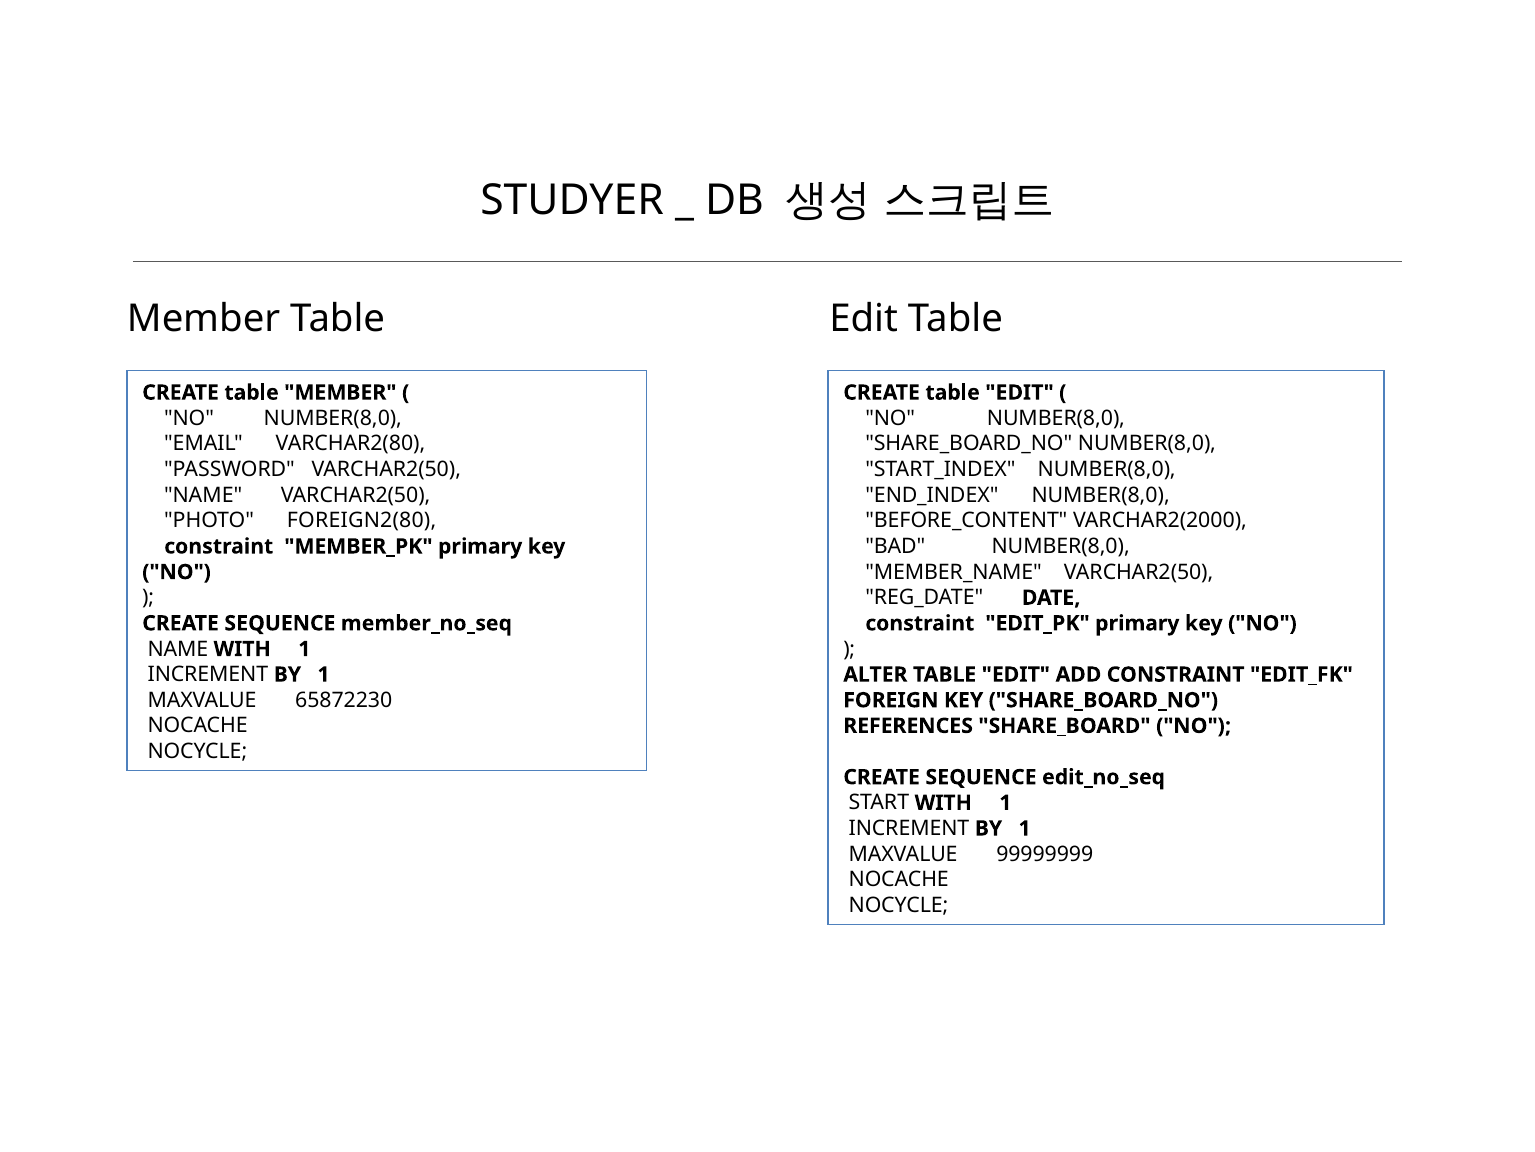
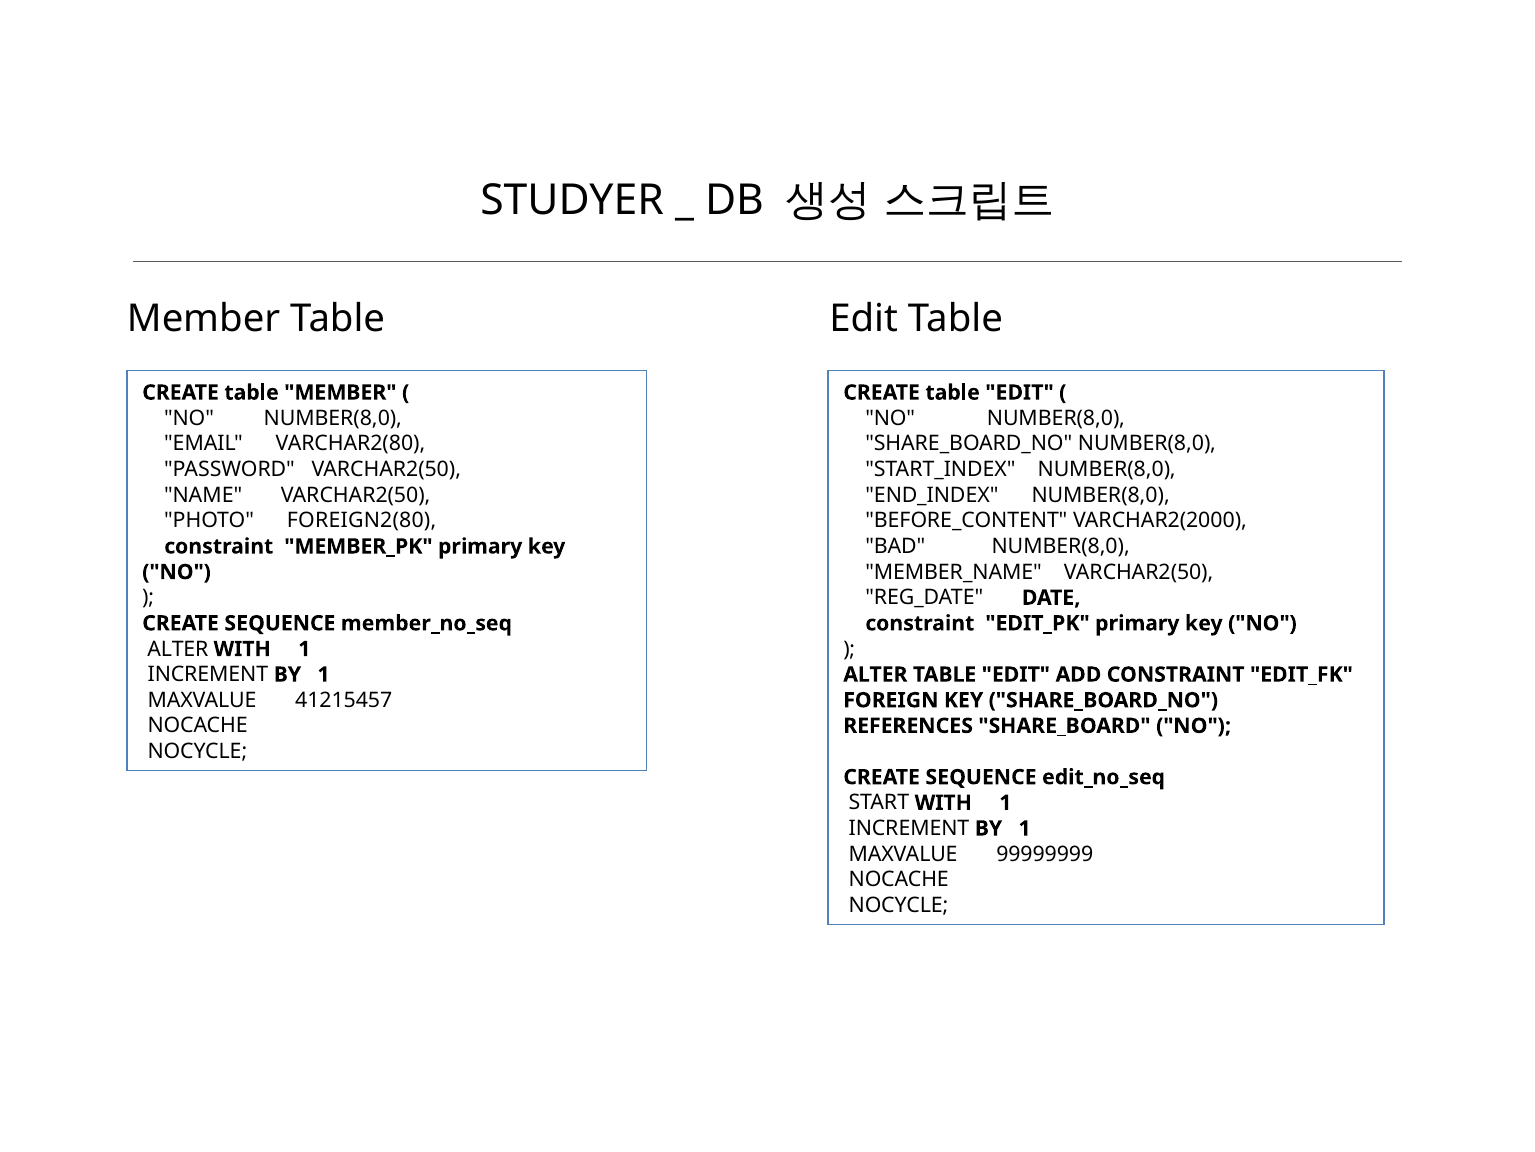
NAME: NAME -> ALTER (178, 649)
65872230: 65872230 -> 41215457 (344, 700)
